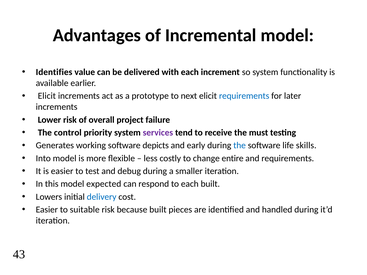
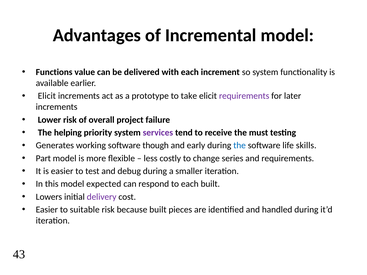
Identifies: Identifies -> Functions (54, 72)
next: next -> take (189, 96)
requirements colour: blue -> purple (244, 96)
control: control -> helping (68, 133)
depicts: depicts -> though (156, 146)
Into: Into -> Part (43, 158)
entire: entire -> series (233, 158)
delivery colour: blue -> purple (102, 197)
